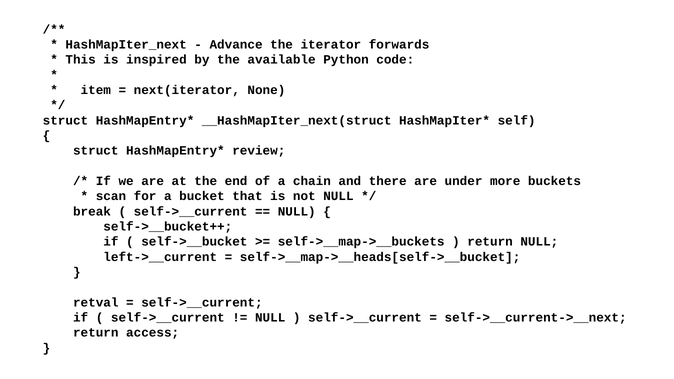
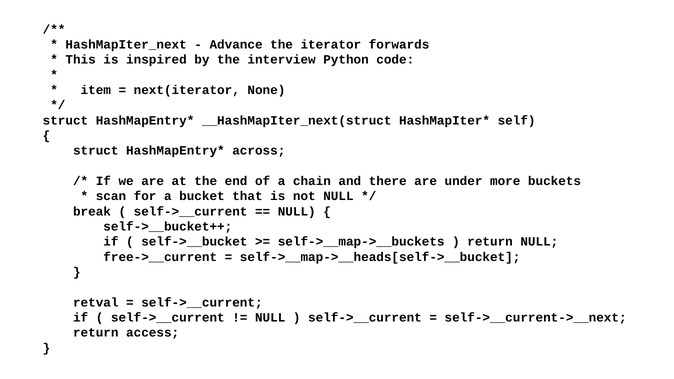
available: available -> interview (282, 60)
review: review -> across (259, 151)
left->__current: left->__current -> free->__current (160, 257)
